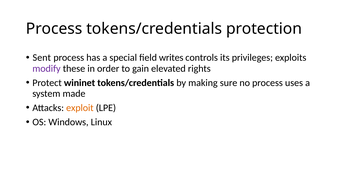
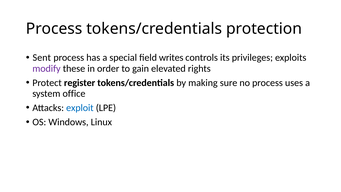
wininet: wininet -> register (80, 83)
made: made -> office (74, 93)
exploit colour: orange -> blue (80, 108)
